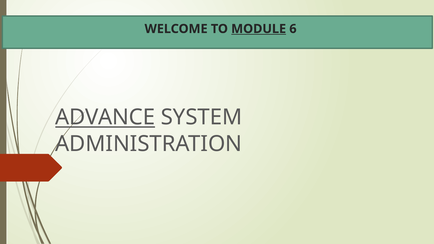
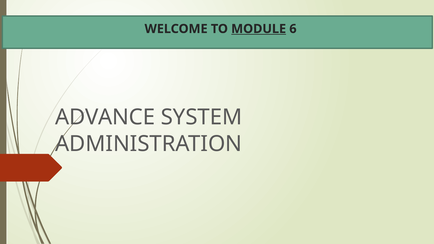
ADVANCE underline: present -> none (105, 117)
